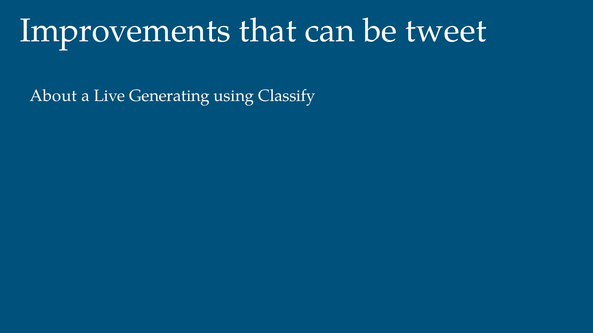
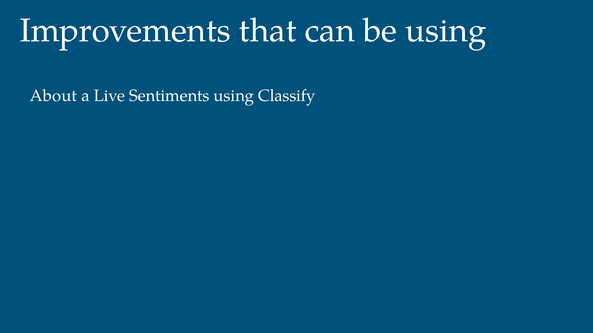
be tweet: tweet -> using (446, 31)
Generating: Generating -> Sentiments (169, 96)
